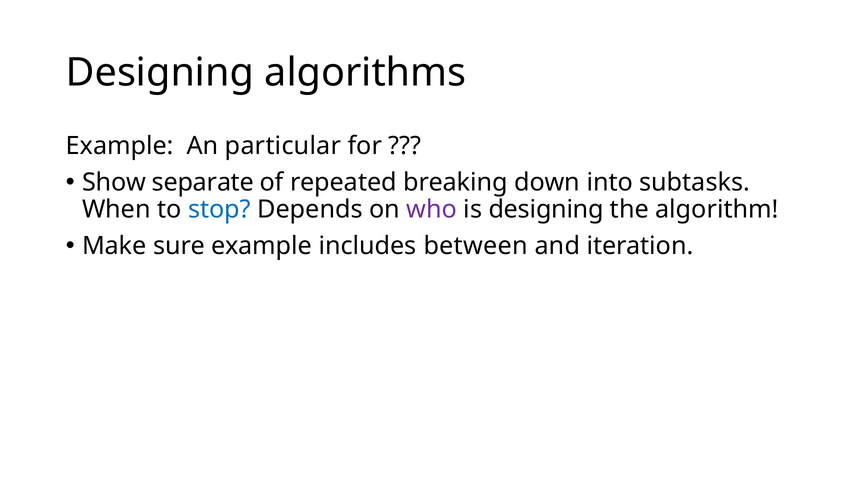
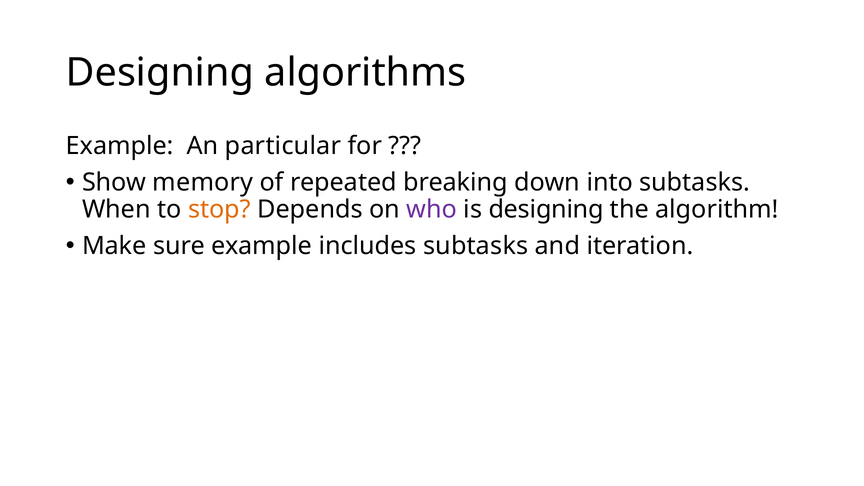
separate: separate -> memory (203, 182)
stop colour: blue -> orange (219, 210)
includes between: between -> subtasks (476, 246)
